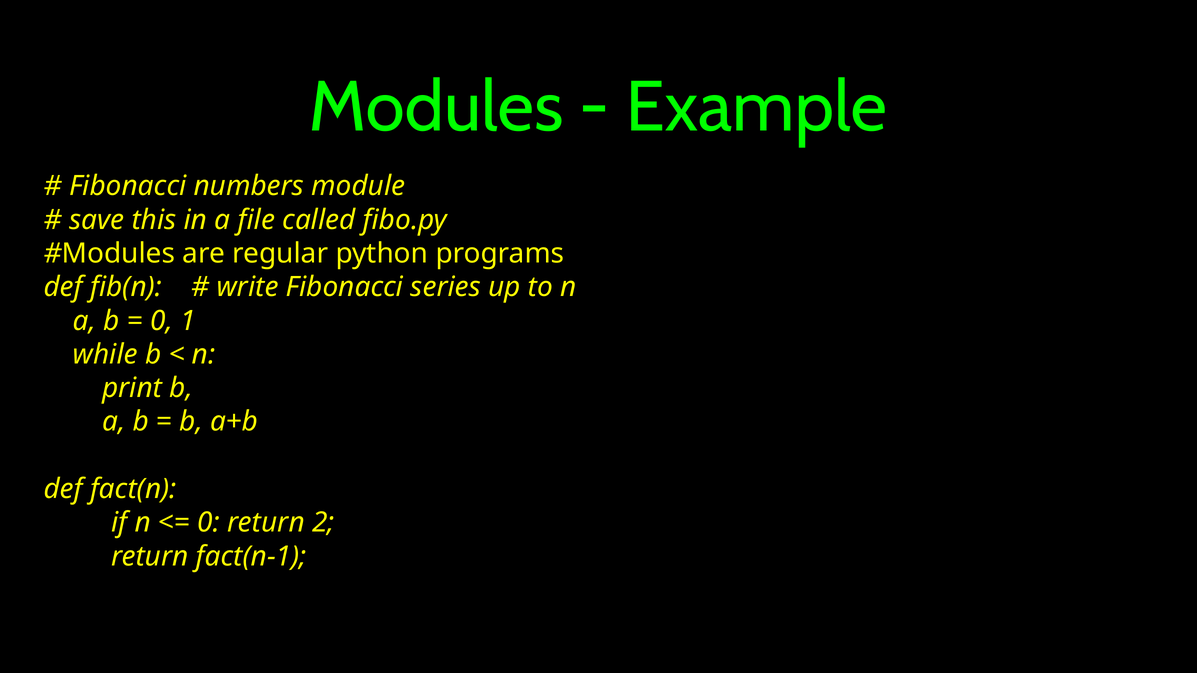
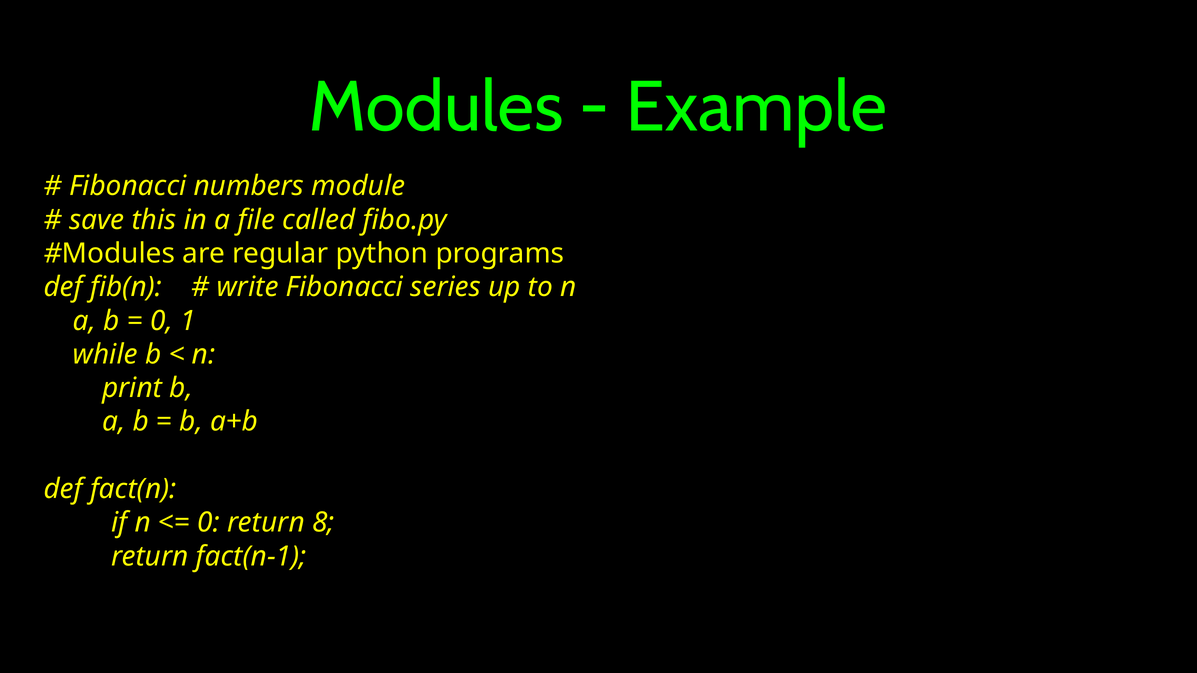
2: 2 -> 8 (323, 523)
